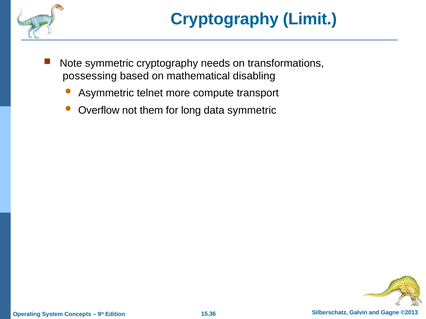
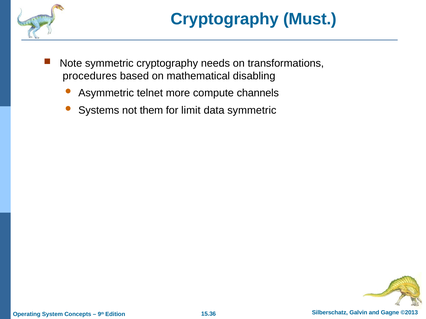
Limit: Limit -> Must (310, 19)
possessing: possessing -> procedures (90, 76)
transport: transport -> channels (258, 93)
Overflow: Overflow -> Systems (99, 111)
long: long -> limit (191, 111)
